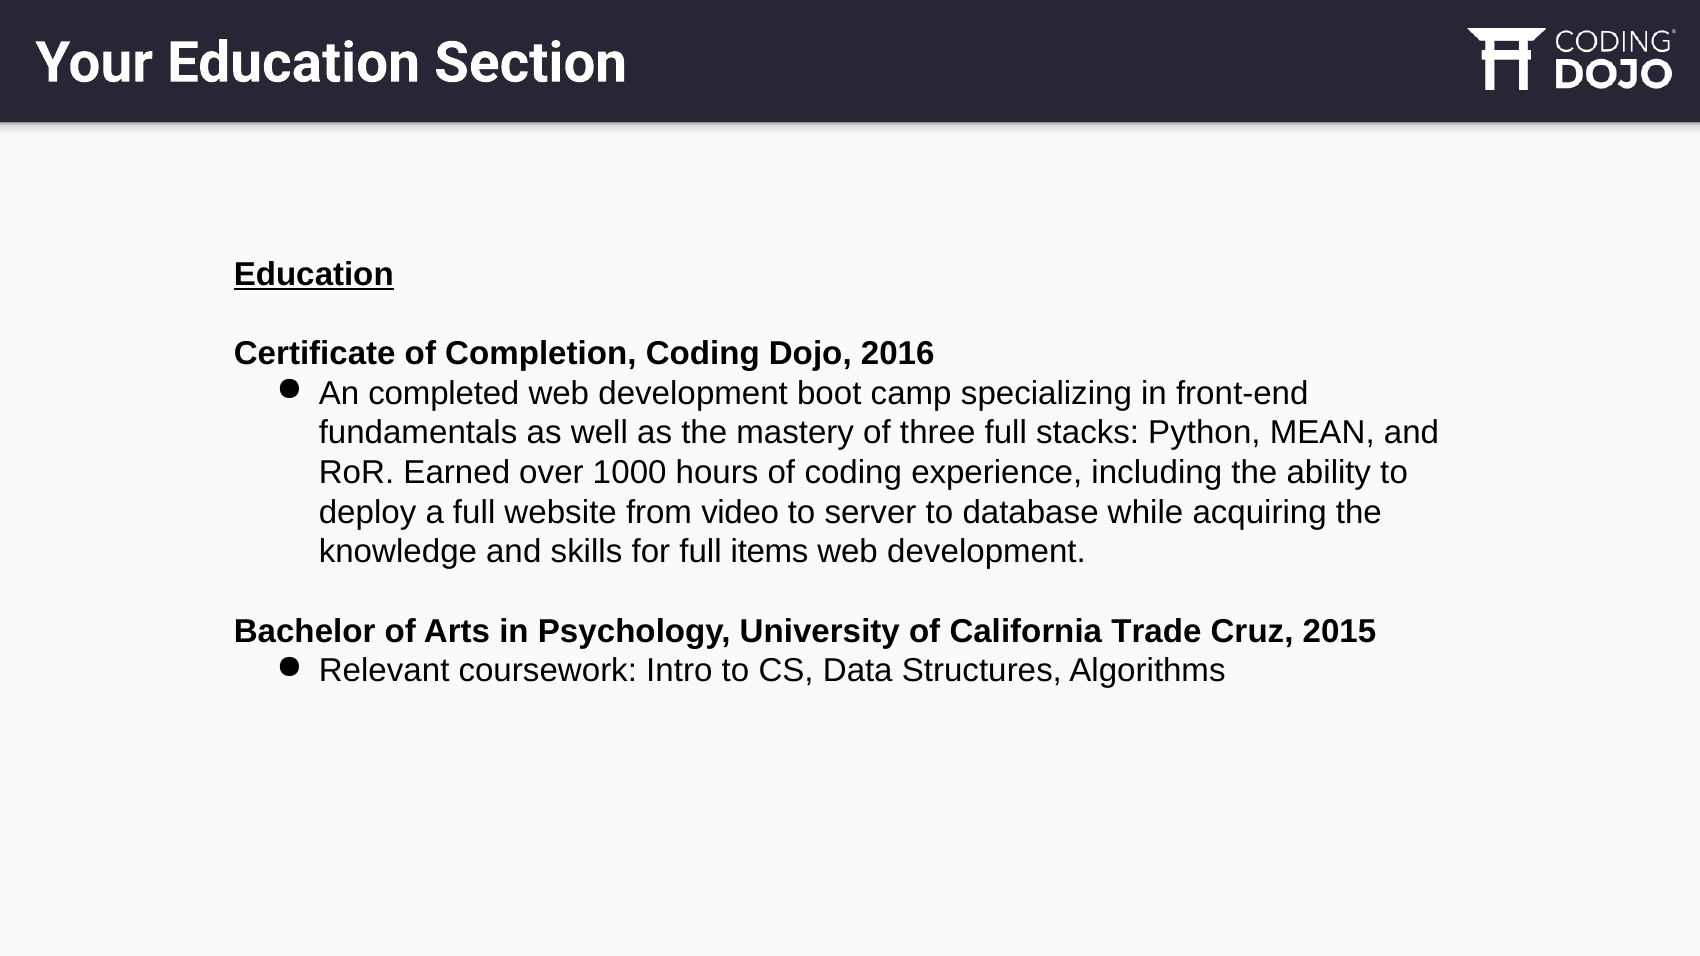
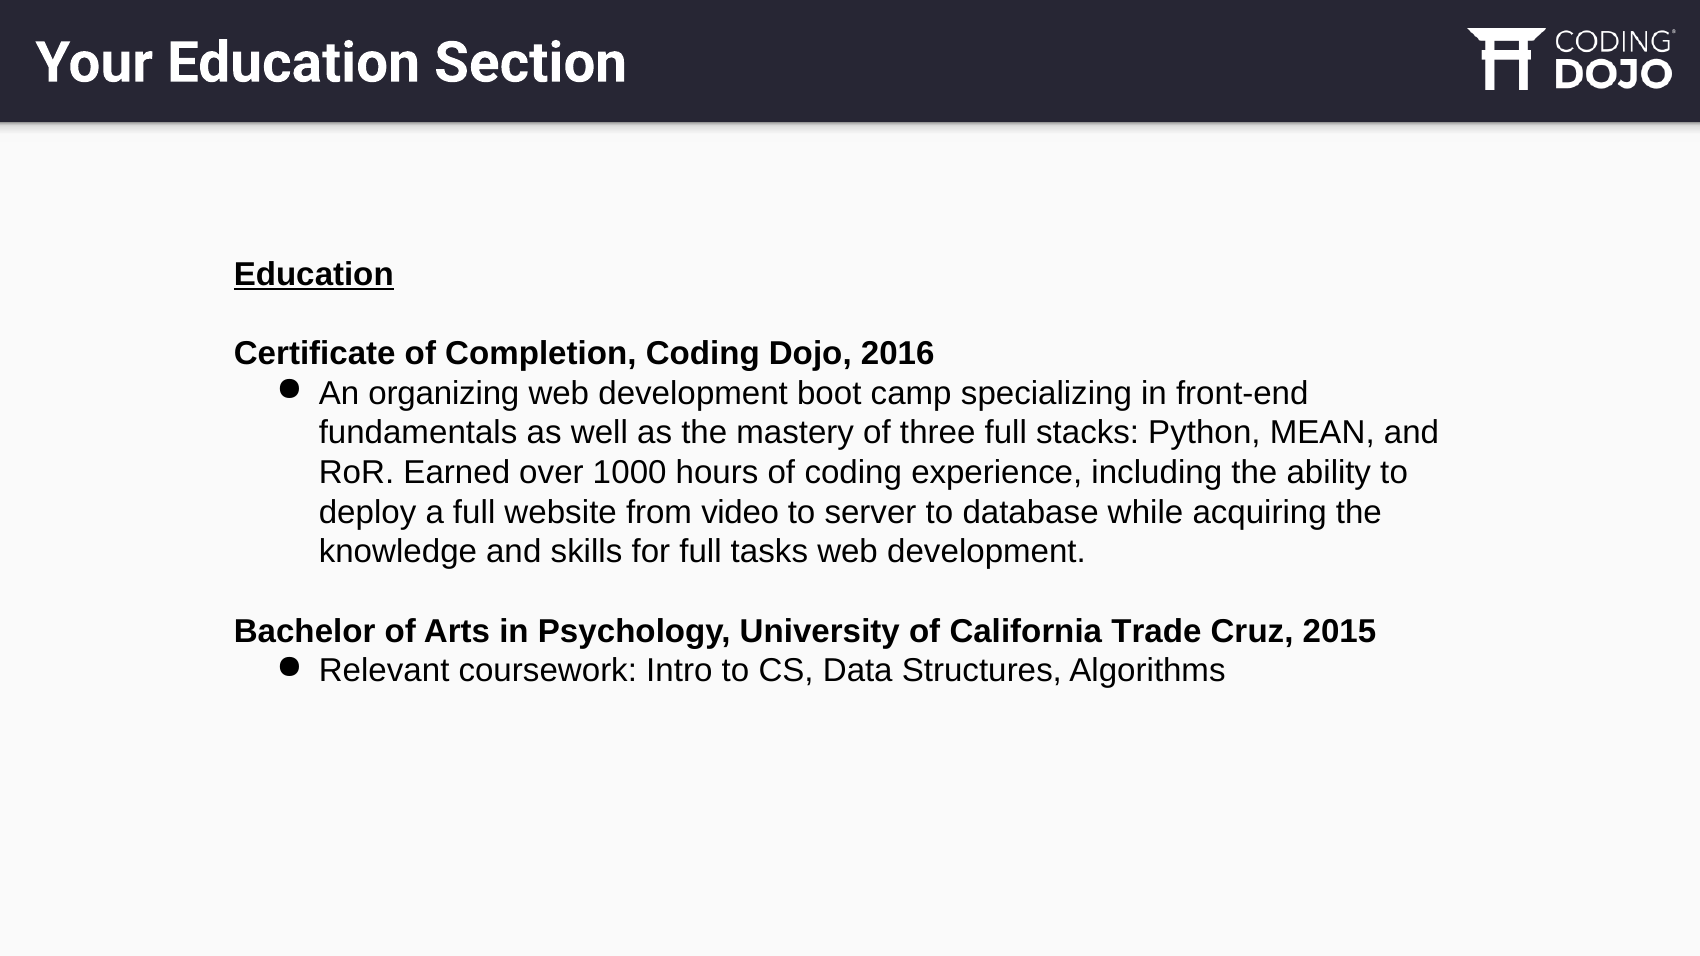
completed: completed -> organizing (444, 393)
items: items -> tasks (769, 552)
